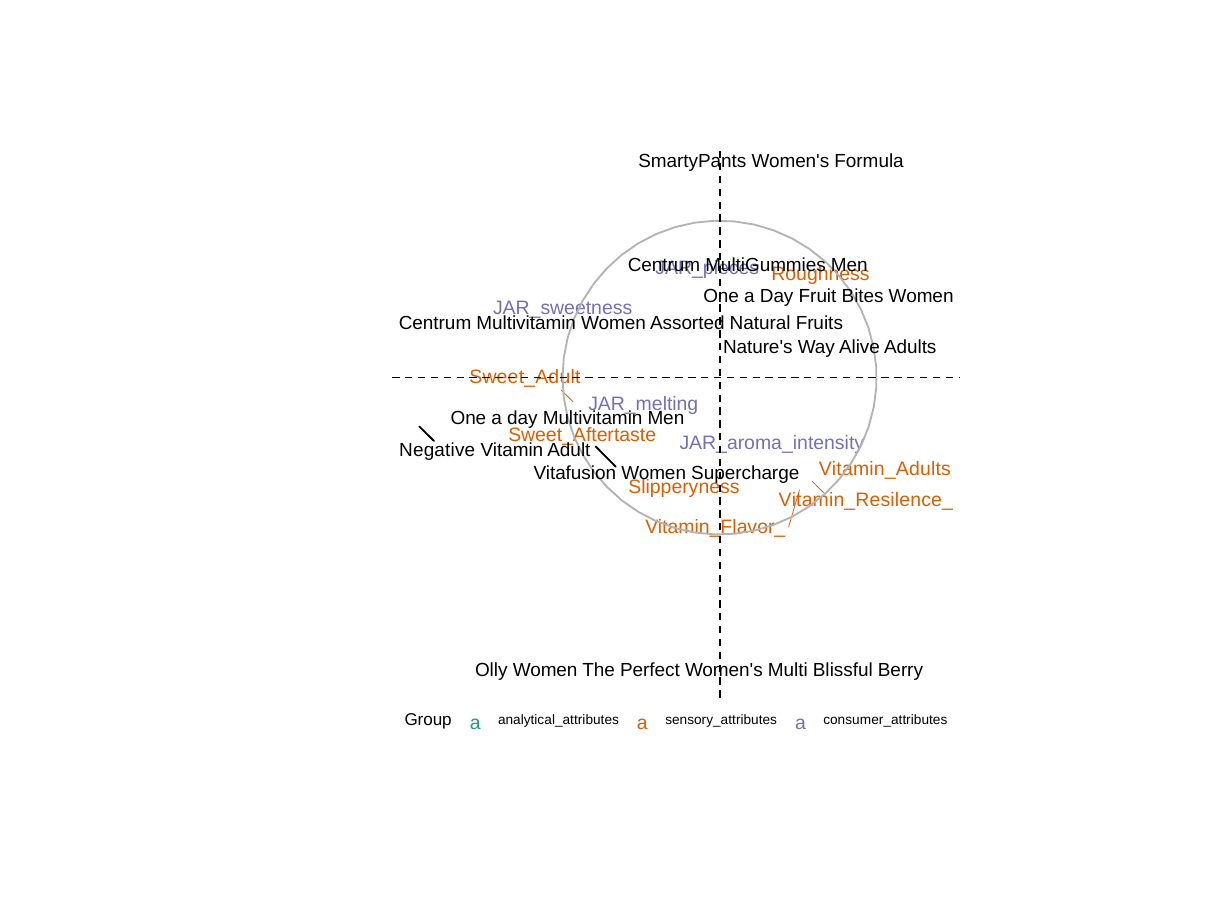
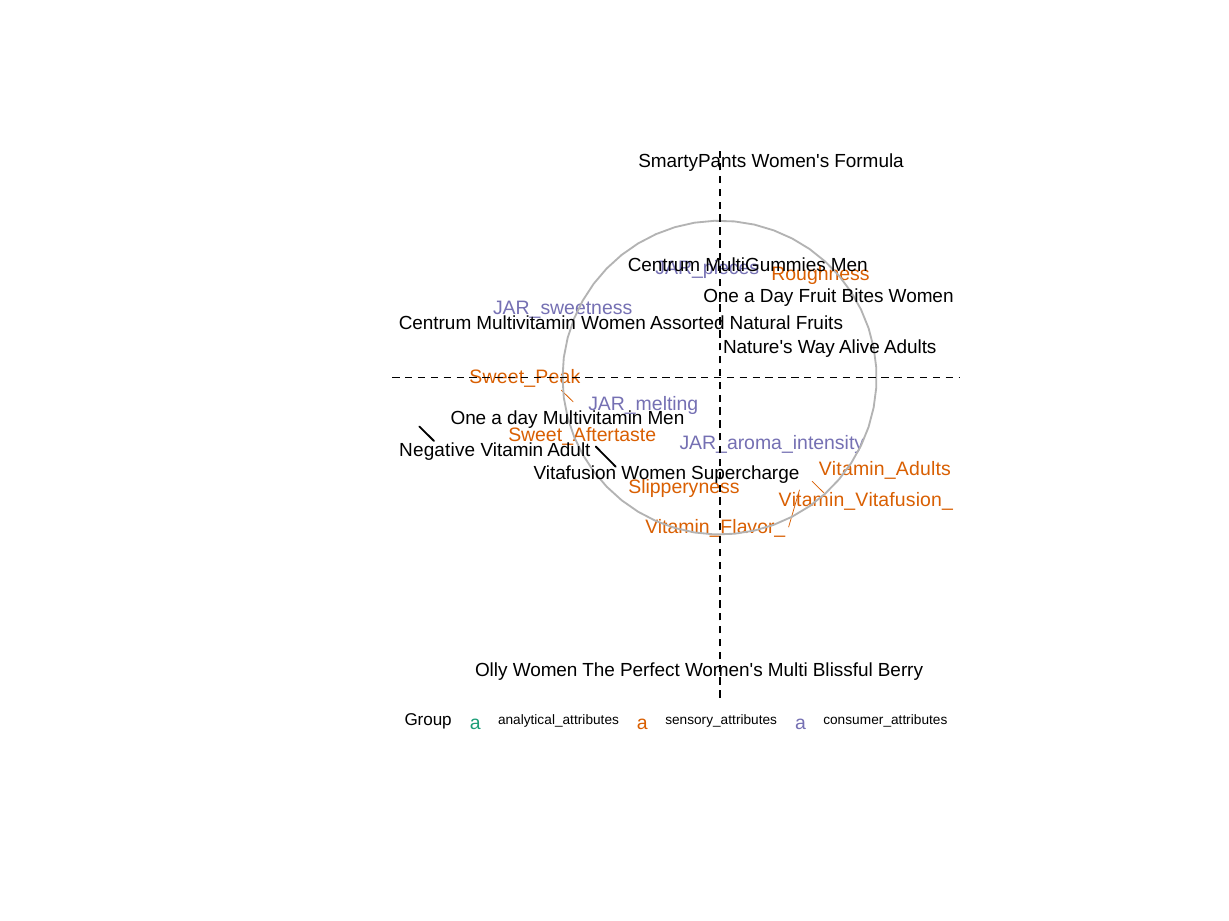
Sweet_Adult: Sweet_Adult -> Sweet_Peak (525, 378)
Vitamin_Resilence_: Vitamin_Resilence_ -> Vitamin_Vitafusion_ (866, 501)
